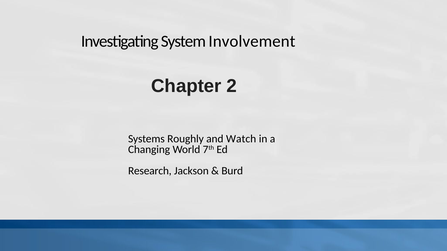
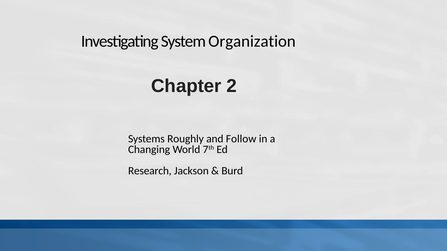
Involvement: Involvement -> Organization (252, 41)
Watch: Watch -> Follow (241, 139)
